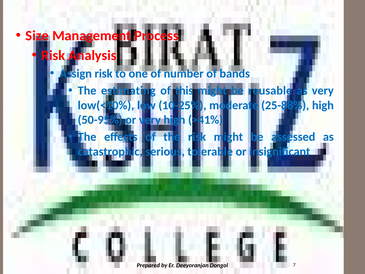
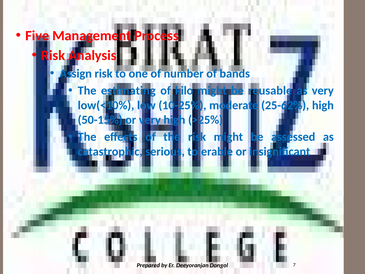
Size: Size -> Five (37, 36)
this: this -> kilo (184, 91)
25-88%: 25-88% -> 25-62% (285, 105)
50-95%: 50-95% -> 50-15% (100, 120)
>41%: >41% -> >25% (205, 120)
